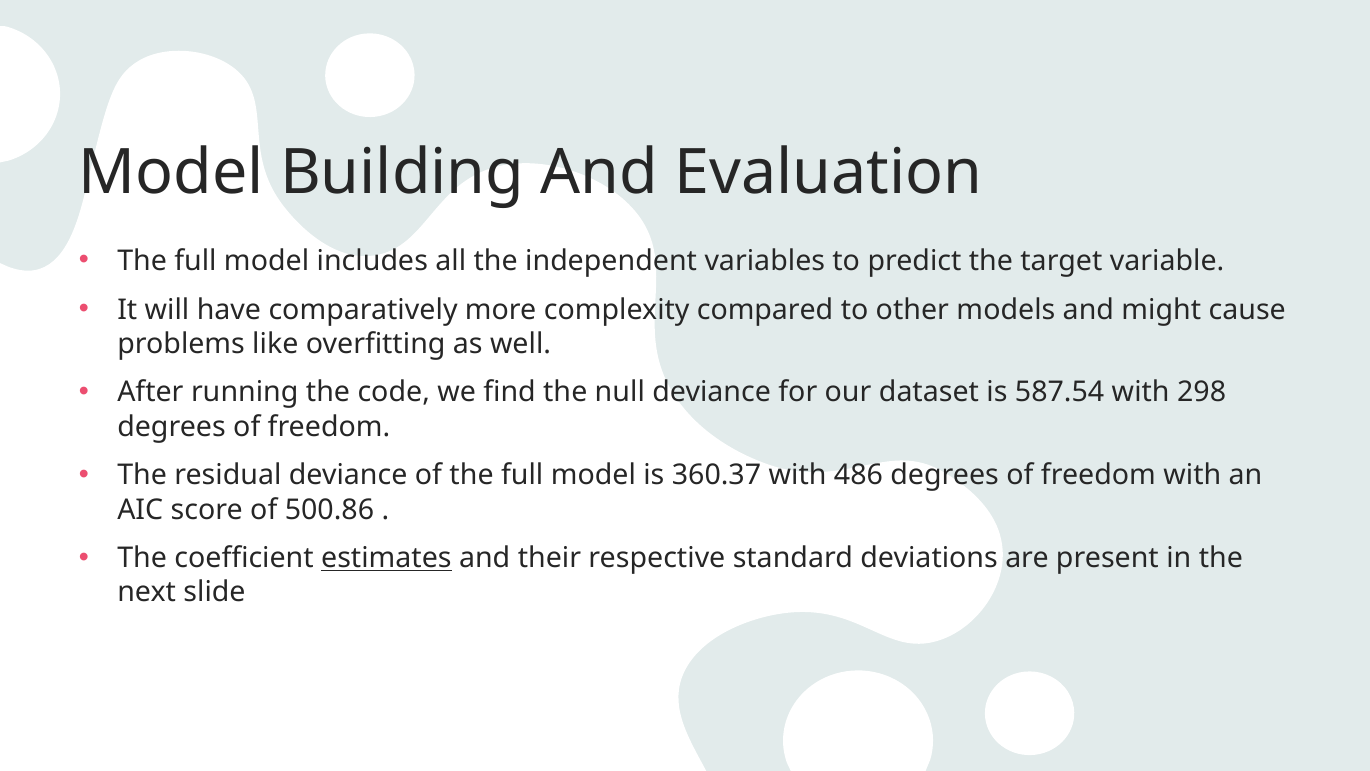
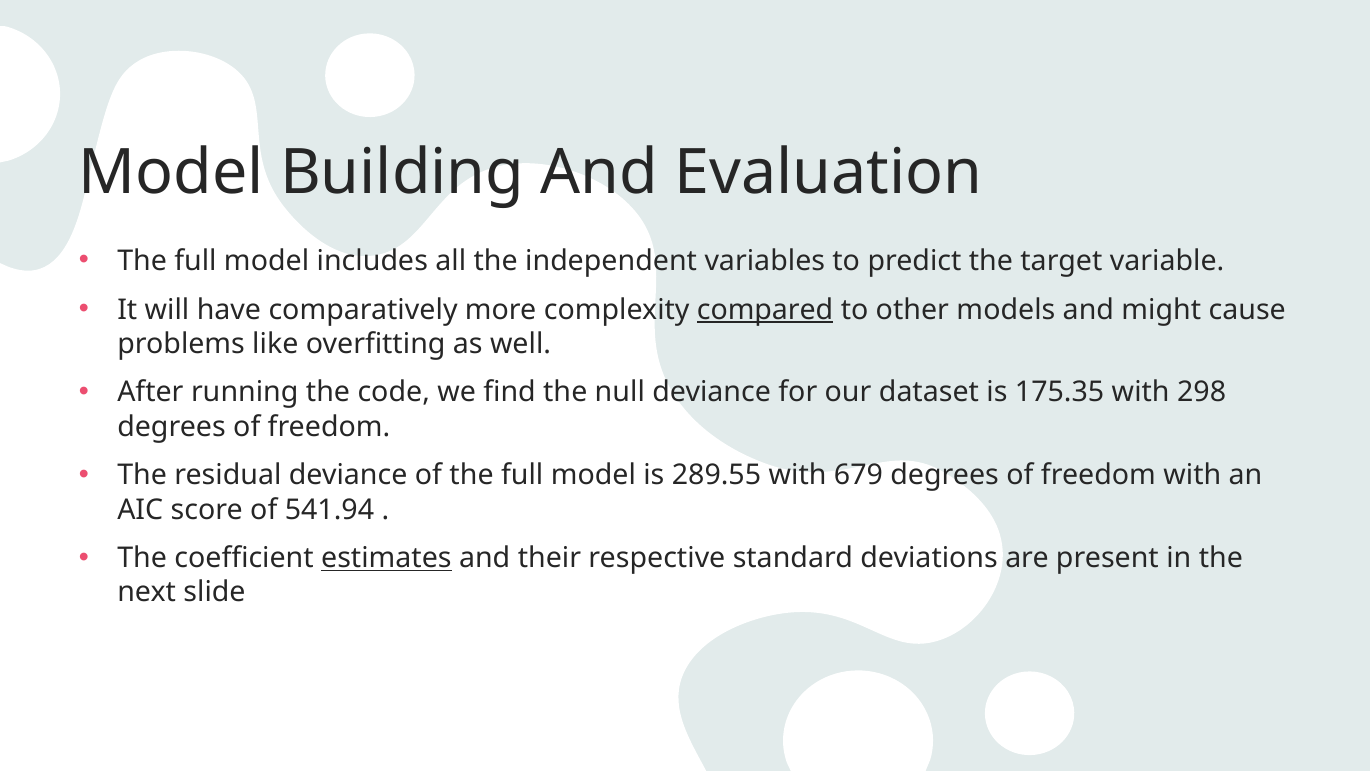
compared underline: none -> present (765, 310)
587.54: 587.54 -> 175.35 (1060, 392)
360.37: 360.37 -> 289.55 (716, 475)
486: 486 -> 679 (858, 475)
500.86: 500.86 -> 541.94 (329, 509)
